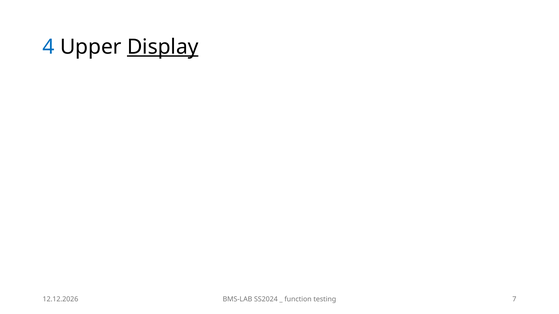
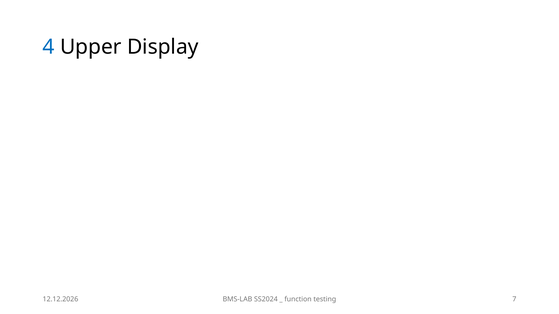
Display underline: present -> none (163, 47)
